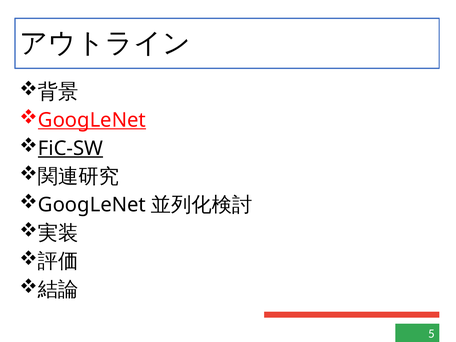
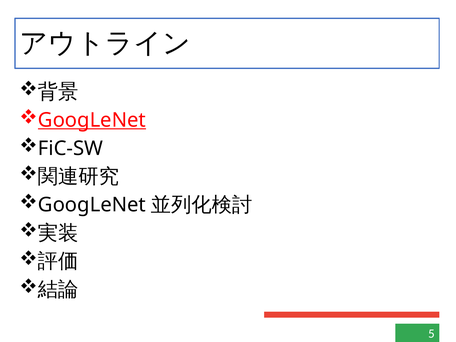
FiC-SW underline: present -> none (70, 148)
